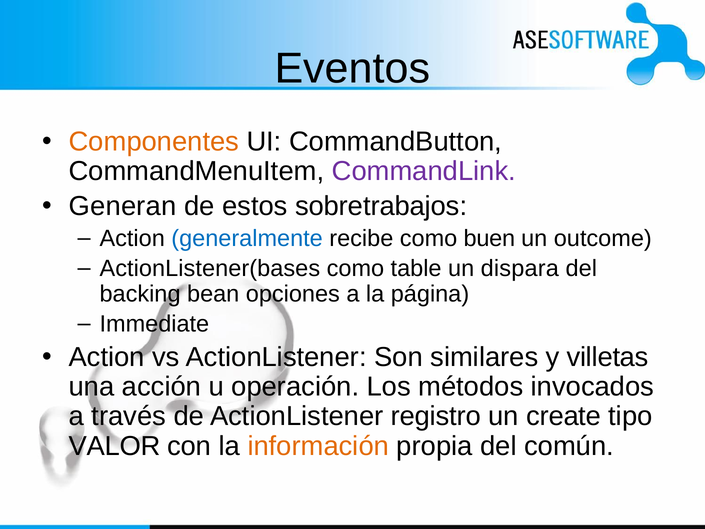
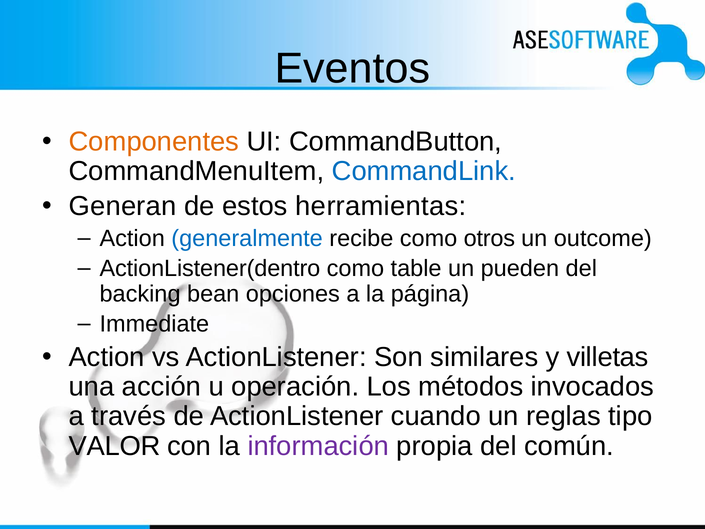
CommandLink colour: purple -> blue (424, 171)
sobretrabajos: sobretrabajos -> herramientas (381, 206)
buen: buen -> otros (489, 238)
ActionListener(bases: ActionListener(bases -> ActionListener(dentro (210, 269)
dispara: dispara -> pueden (520, 269)
registro: registro -> cuando (436, 416)
create: create -> reglas (564, 416)
información colour: orange -> purple (318, 446)
